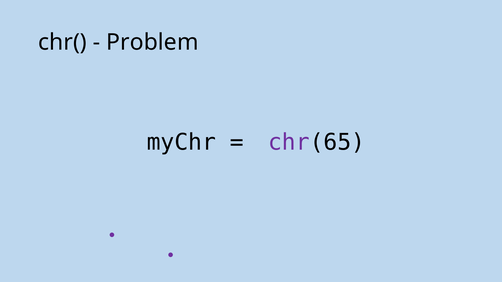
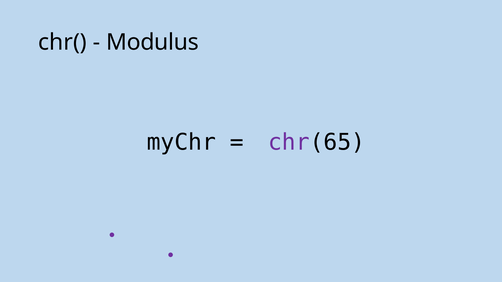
Problem: Problem -> Modulus (153, 42)
